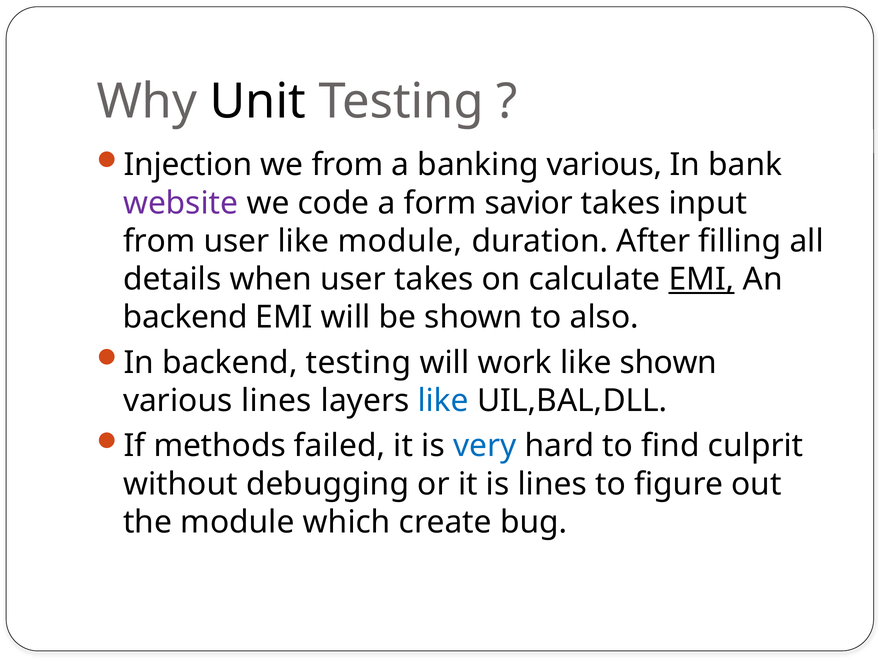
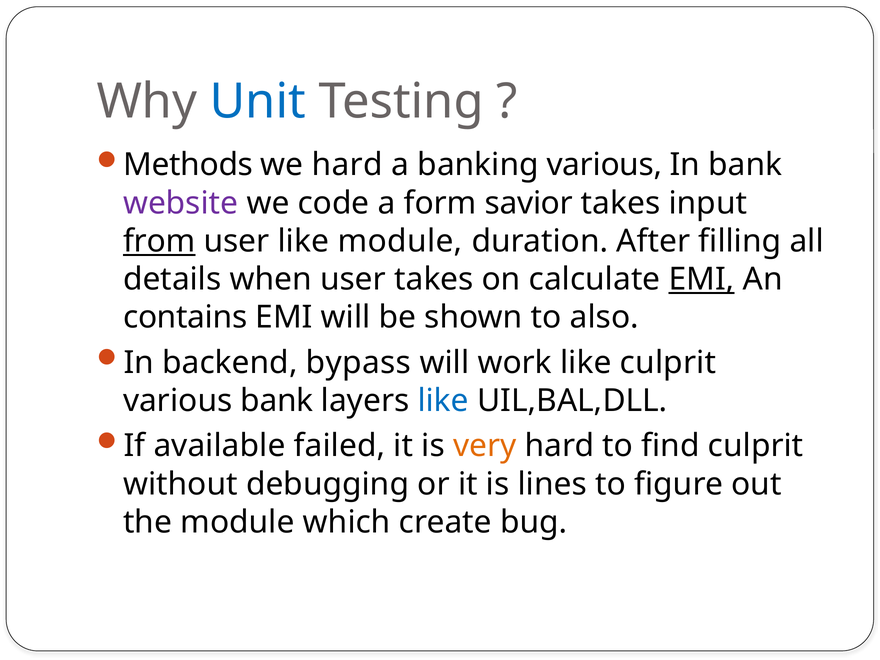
Unit colour: black -> blue (258, 102)
Injection: Injection -> Methods (188, 165)
we from: from -> hard (347, 165)
from underline: none -> present (159, 241)
backend: backend -> contains (185, 317)
backend testing: testing -> bypass (359, 363)
like shown: shown -> culprit (668, 363)
various lines: lines -> bank (277, 401)
methods: methods -> available (220, 446)
very colour: blue -> orange (485, 446)
